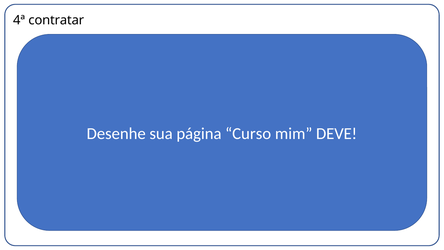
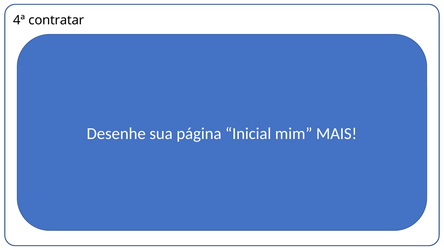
Curso: Curso -> Inicial (248, 133)
DEVE: DEVE -> MAIS (337, 133)
